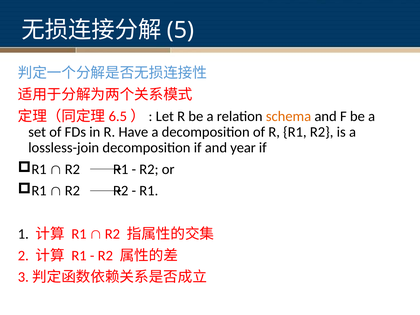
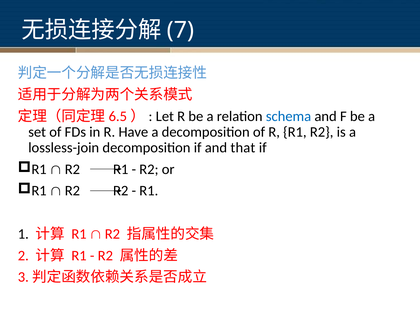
5: 5 -> 7 (181, 30)
schema colour: orange -> blue (289, 116)
year: year -> that (243, 148)
